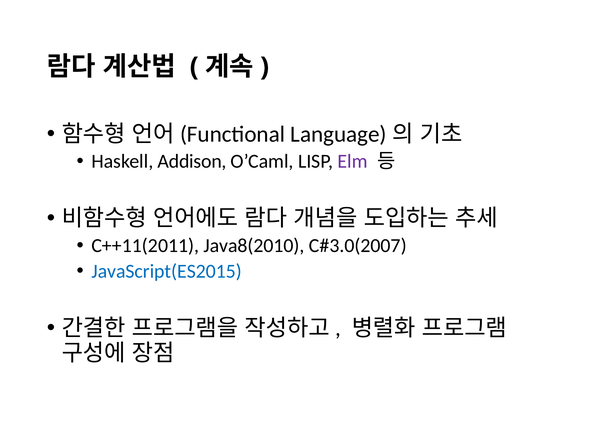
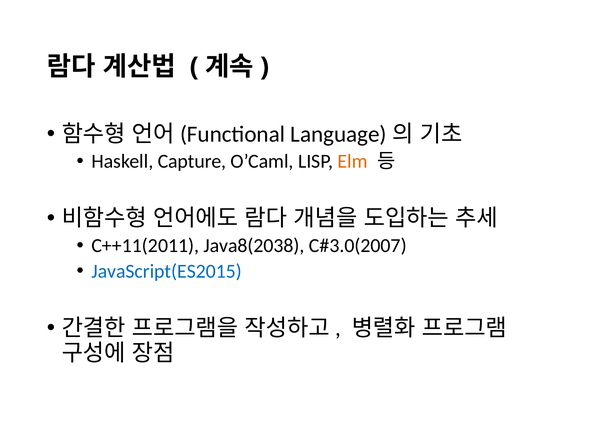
Addison: Addison -> Capture (192, 161)
Elm colour: purple -> orange (353, 161)
Java8(2010: Java8(2010 -> Java8(2038 (254, 246)
